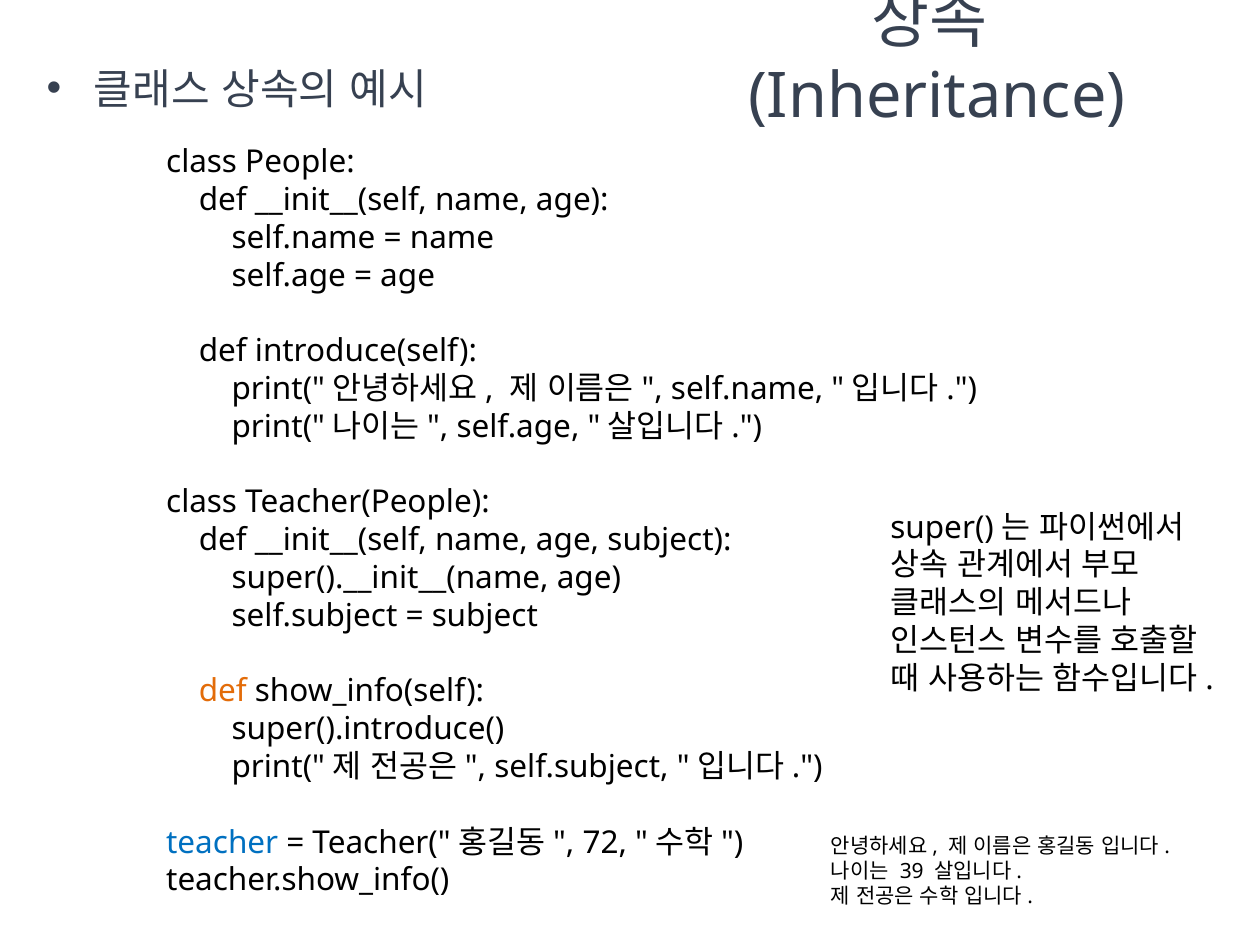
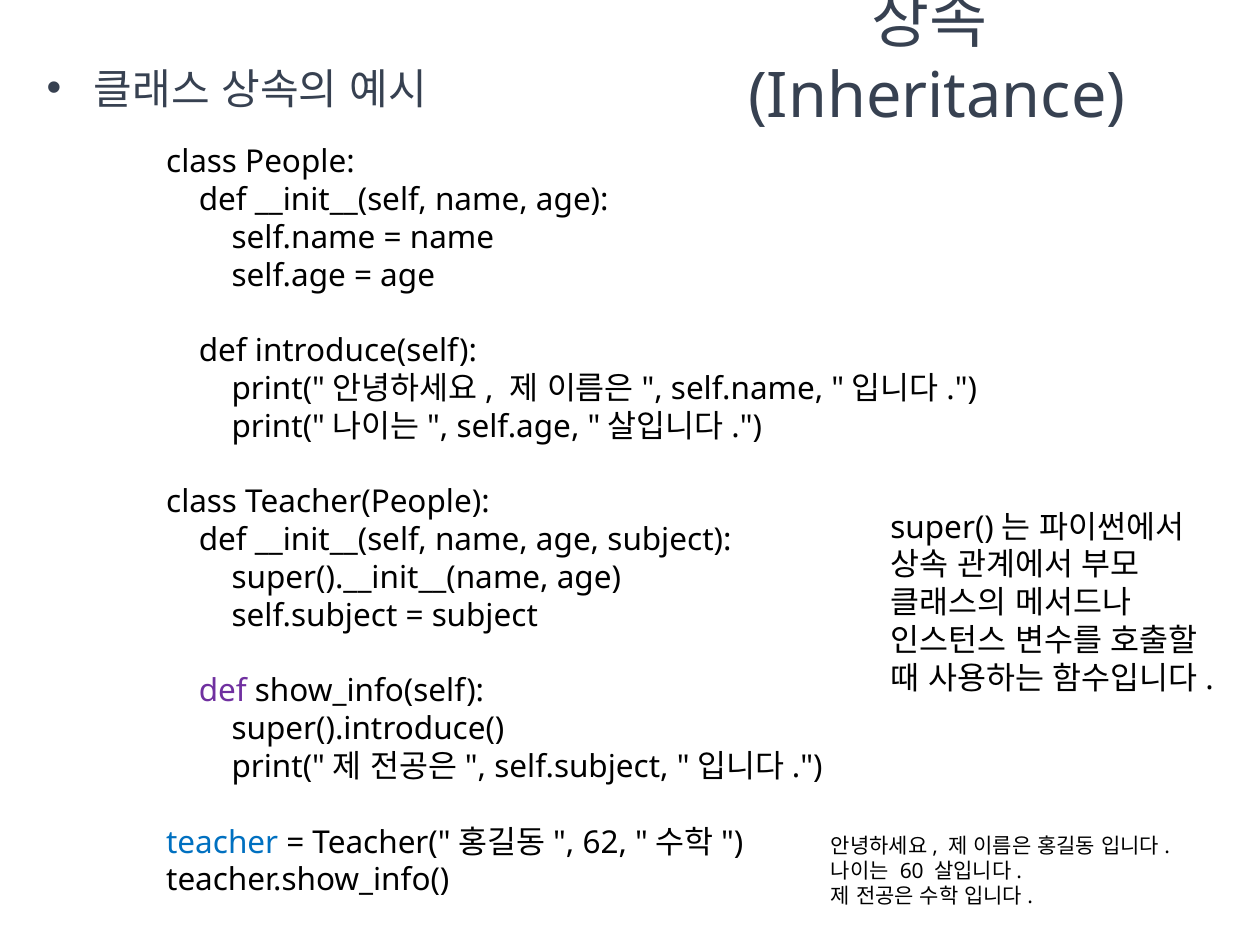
def colour: orange -> purple (223, 692)
72: 72 -> 62 (605, 843)
39: 39 -> 60 (912, 871)
